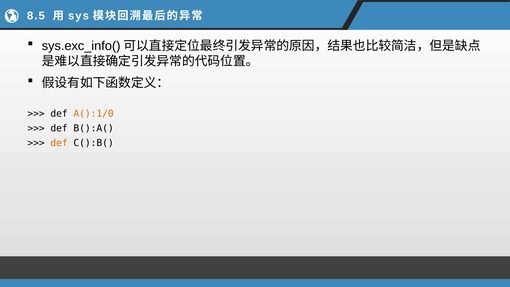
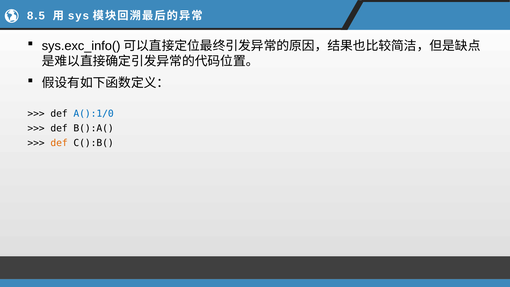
A():1/0 colour: orange -> blue (94, 114)
